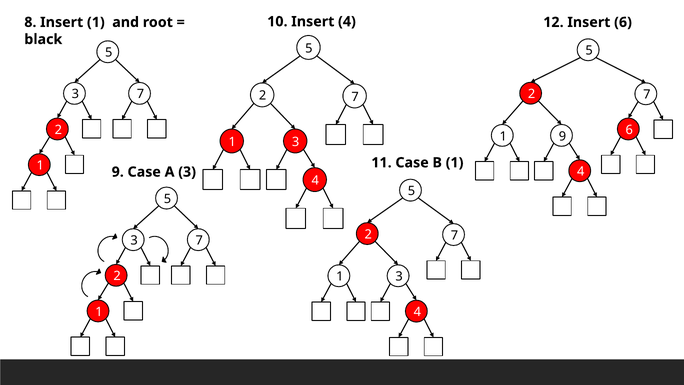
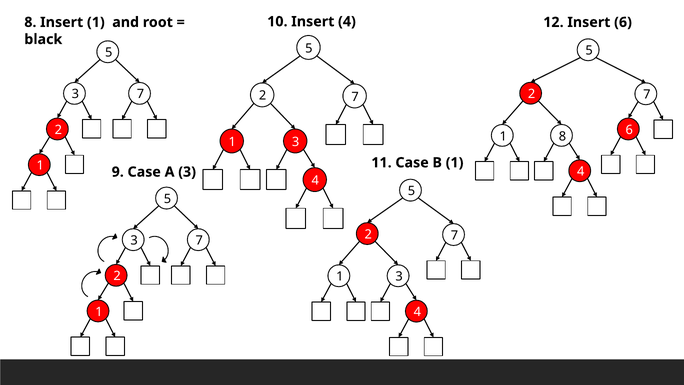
9: 9 -> 8 (562, 136)
